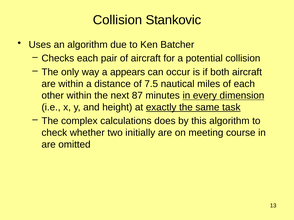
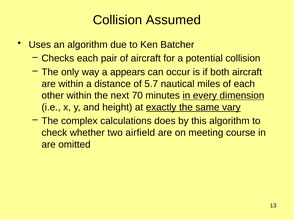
Stankovic: Stankovic -> Assumed (173, 20)
7.5: 7.5 -> 5.7 (151, 84)
87: 87 -> 70 (137, 96)
task: task -> vary (231, 108)
initially: initially -> airfield (140, 133)
